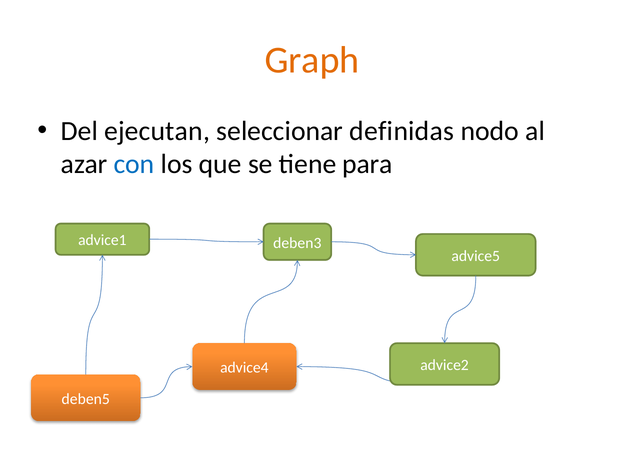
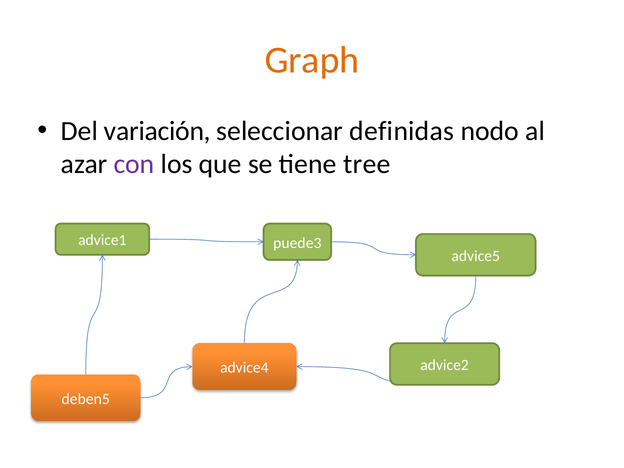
ejecutan: ejecutan -> variación (157, 131)
con colour: blue -> purple (134, 164)
para: para -> tree (367, 164)
deben3: deben3 -> puede3 (297, 243)
